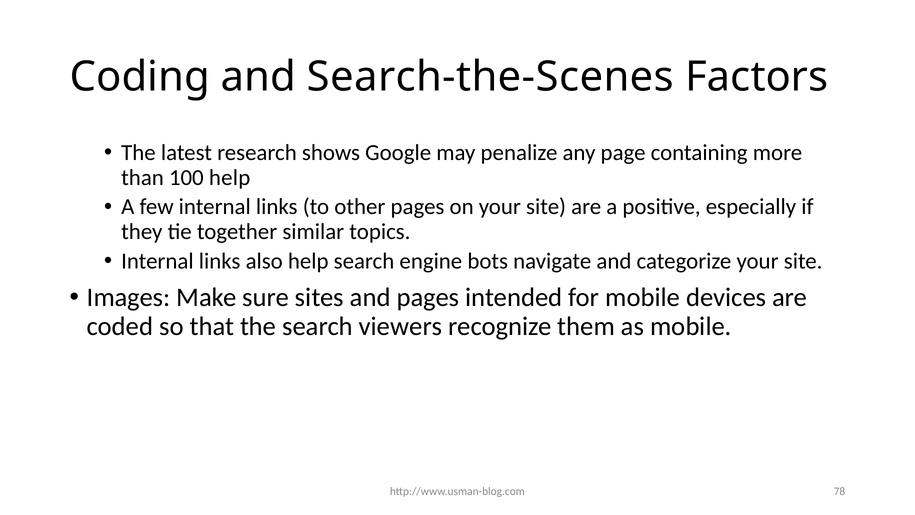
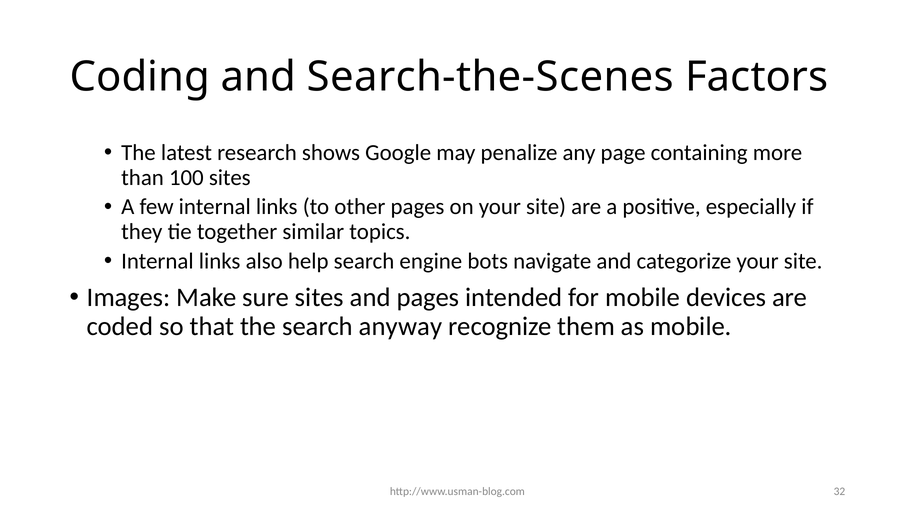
100 help: help -> sites (230, 177)
viewers: viewers -> anyway (401, 326)
78: 78 -> 32 (839, 491)
